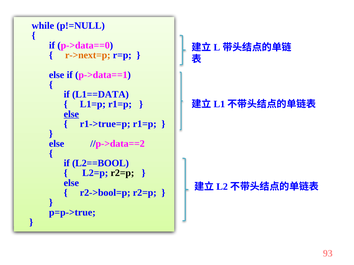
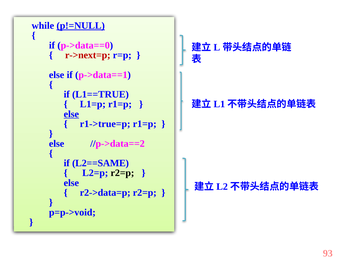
p!=NULL underline: none -> present (81, 26)
r->next=p colour: orange -> red (88, 55)
L1==DATA: L1==DATA -> L1==TRUE (100, 95)
L2==BOOL: L2==BOOL -> L2==SAME (101, 163)
r2->bool=p: r2->bool=p -> r2->data=p (105, 193)
p=p->true: p=p->true -> p=p->void (72, 213)
